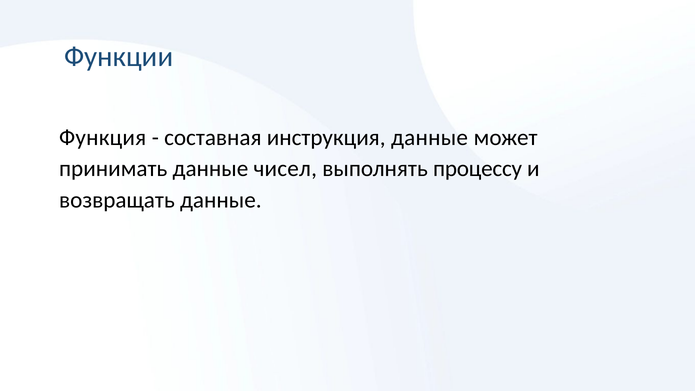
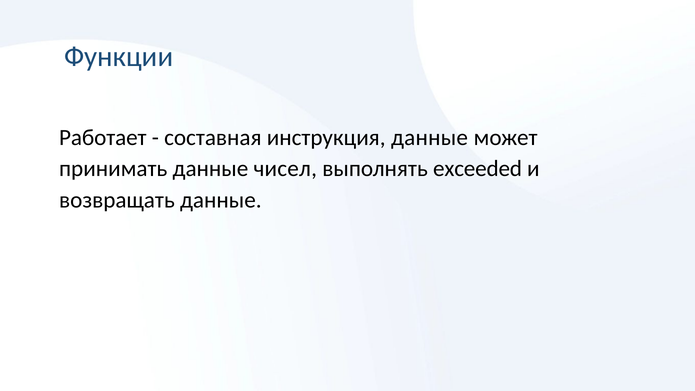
Функция: Функция -> Работает (103, 137)
процессу: процессу -> exceeded (478, 169)
